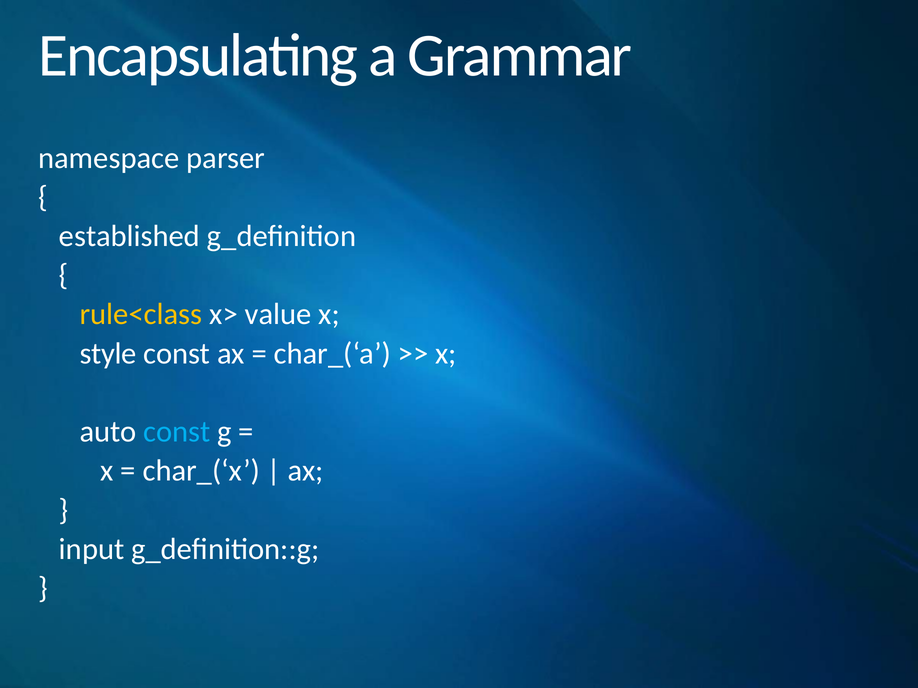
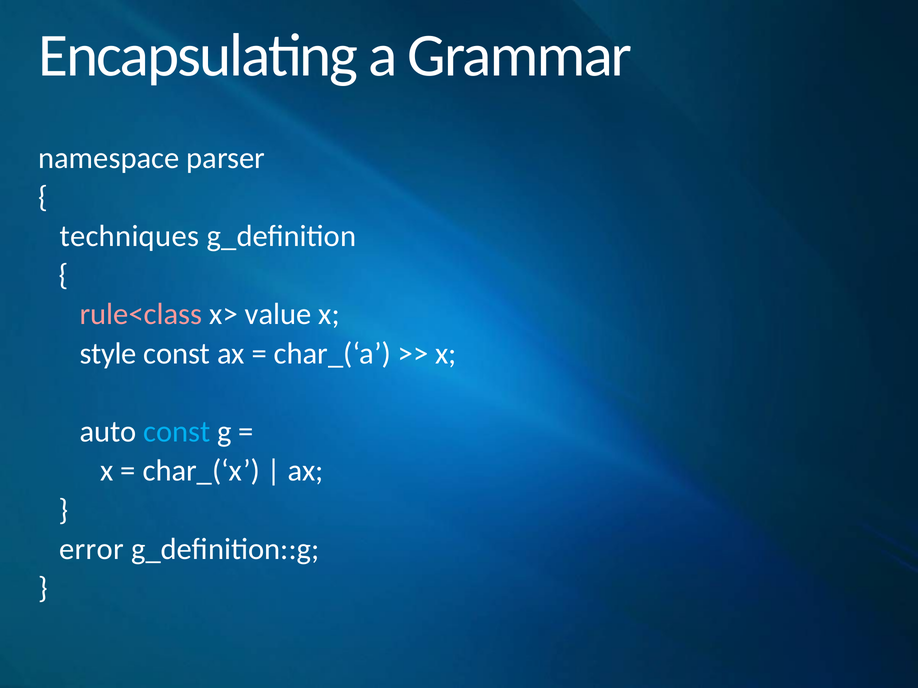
established: established -> techniques (129, 236)
rule<class colour: yellow -> pink (141, 315)
input: input -> error (91, 549)
